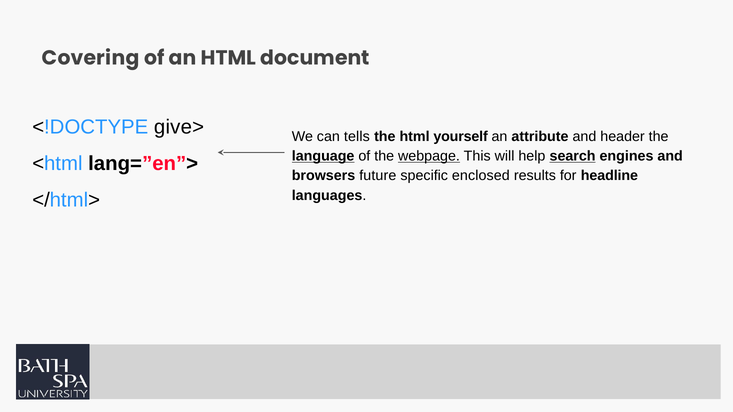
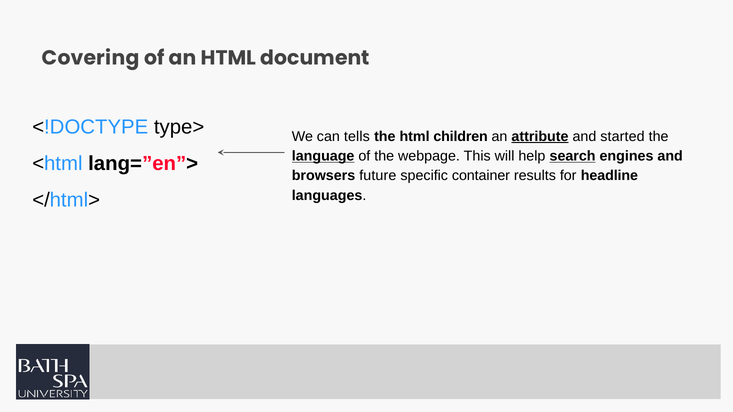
give>: give> -> type> (179, 127)
yourself: yourself -> children (461, 137)
attribute underline: none -> present (540, 137)
header: header -> started (622, 137)
webpage underline: present -> none (429, 156)
enclosed: enclosed -> container (481, 176)
